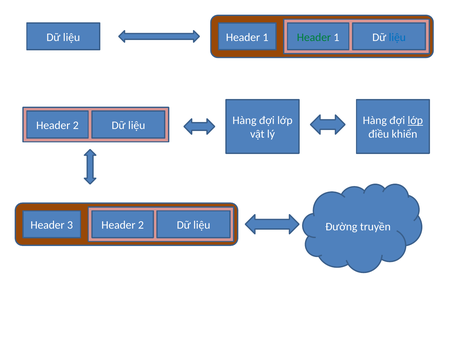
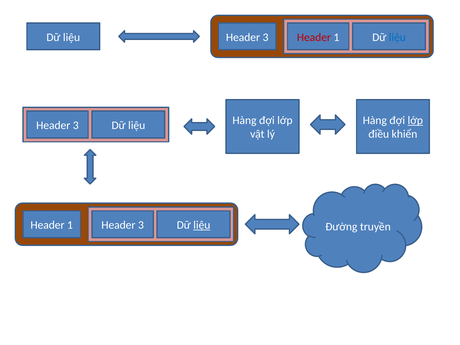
1: 1 -> 3 (266, 37)
Header colour: green -> red (314, 37)
2: 2 -> 3 (76, 125)
3: 3 -> 1 (70, 225)
2: 2 -> 3 (141, 225)
liệu underline: none -> present (202, 225)
